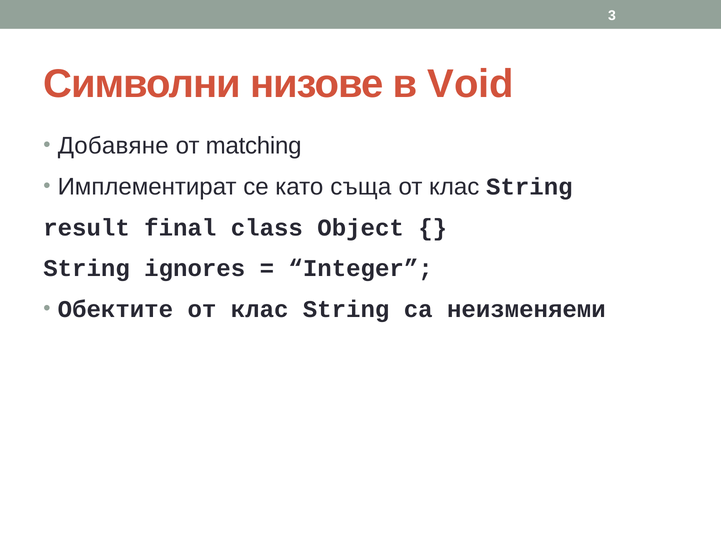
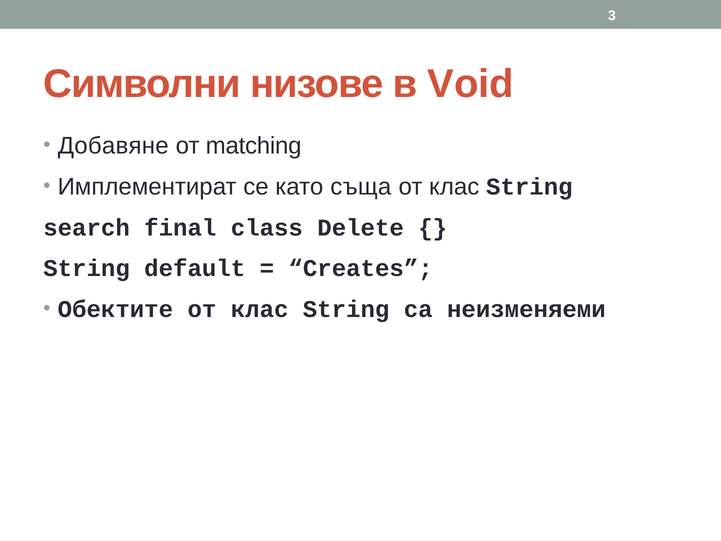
result: result -> search (87, 228)
Object: Object -> Delete (361, 228)
ignores: ignores -> default (195, 268)
Integer: Integer -> Creates (361, 268)
